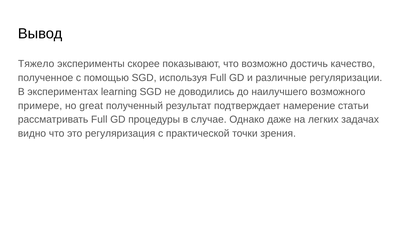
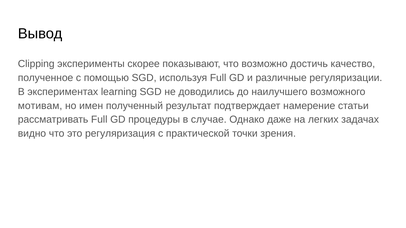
Тяжело: Тяжело -> Clipping (36, 64)
примере: примере -> мотивам (40, 106)
great: great -> имен (91, 106)
